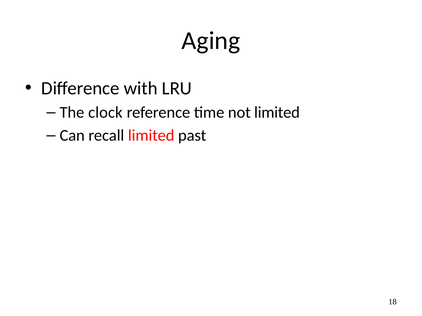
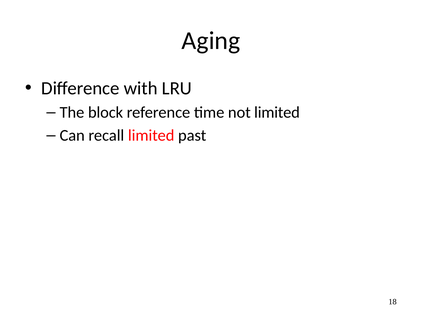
clock: clock -> block (106, 113)
